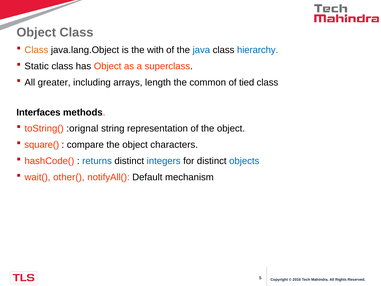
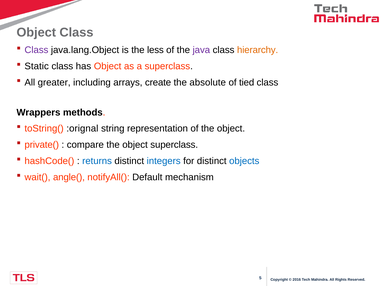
Class colour: orange -> purple (36, 50)
with: with -> less (155, 50)
java colour: blue -> purple (201, 50)
hierarchy colour: blue -> orange (258, 50)
length: length -> create (158, 82)
common: common -> absolute (208, 82)
Interfaces: Interfaces -> Wrappers (38, 112)
square(: square( -> private( (42, 145)
object characters: characters -> superclass (174, 145)
other(: other( -> angle( (69, 177)
